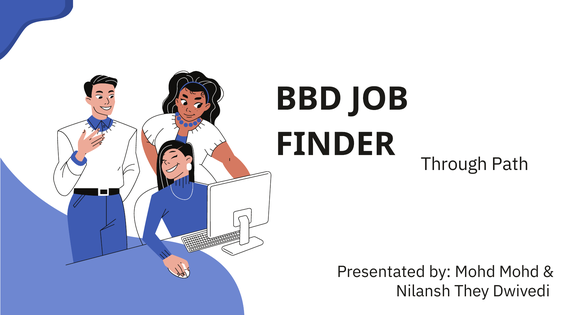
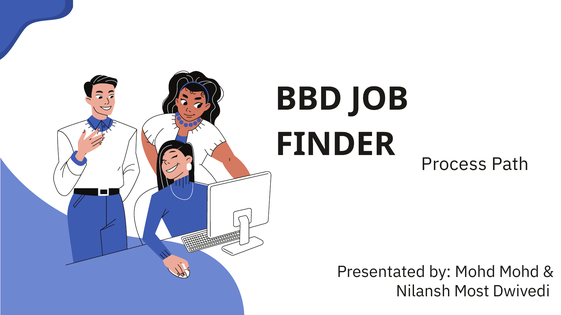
Through: Through -> Process (454, 164)
They: They -> Most (472, 292)
